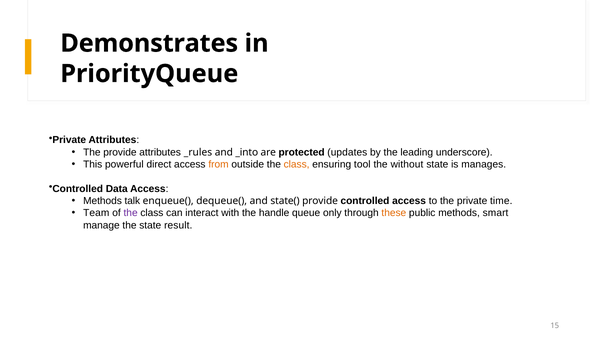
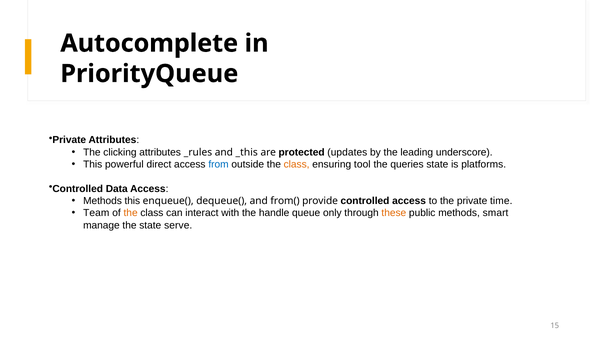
Demonstrates: Demonstrates -> Autocomplete (149, 43)
The provide: provide -> clicking (120, 153)
_into: _into -> _this (247, 153)
from colour: orange -> blue (219, 165)
without: without -> queries (407, 165)
manages: manages -> platforms (484, 165)
Methods talk: talk -> this (132, 201)
state(: state( -> from( (285, 201)
the colour: purple -> orange (131, 213)
result: result -> serve (178, 226)
